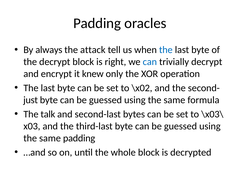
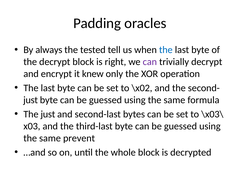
attack: attack -> tested (93, 50)
can colour: blue -> purple (150, 62)
The talk: talk -> just (48, 114)
same padding: padding -> prevent (79, 138)
